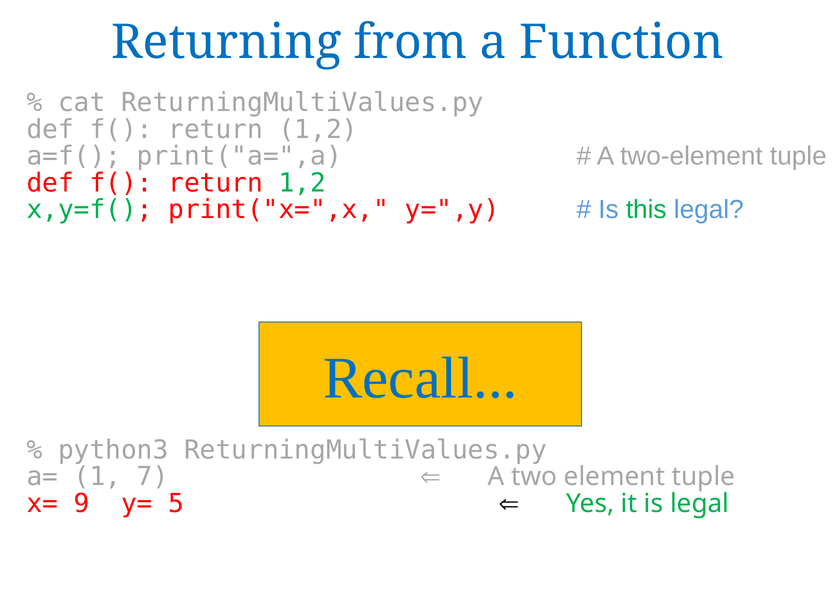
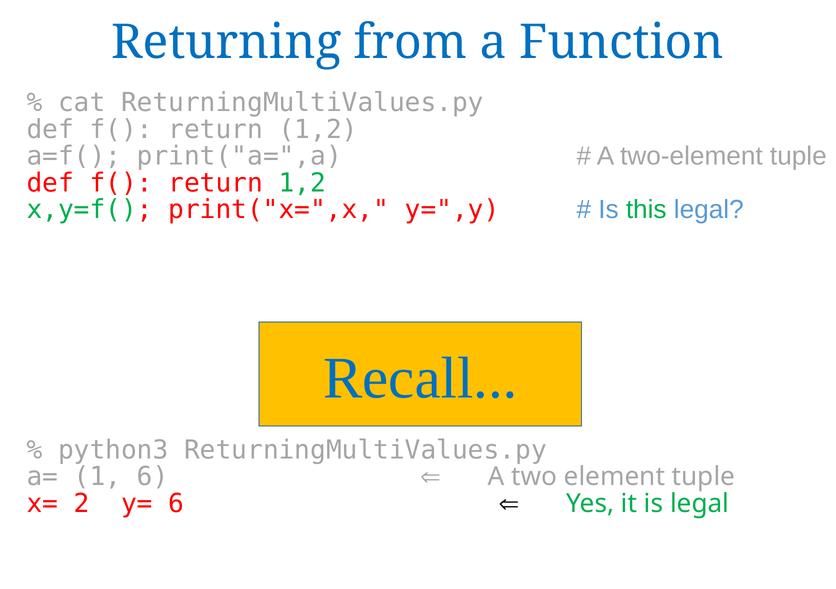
1 7: 7 -> 6 (153, 477)
x= 9: 9 -> 2 (82, 504)
y= 5: 5 -> 6 (176, 504)
